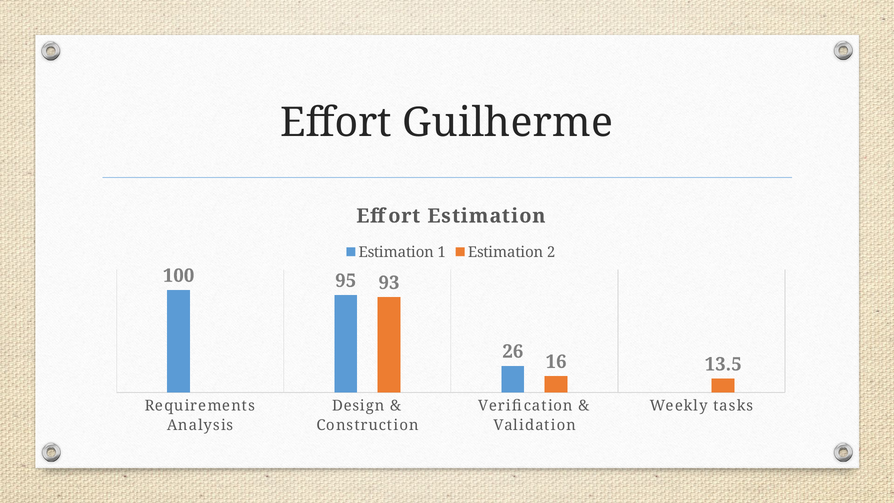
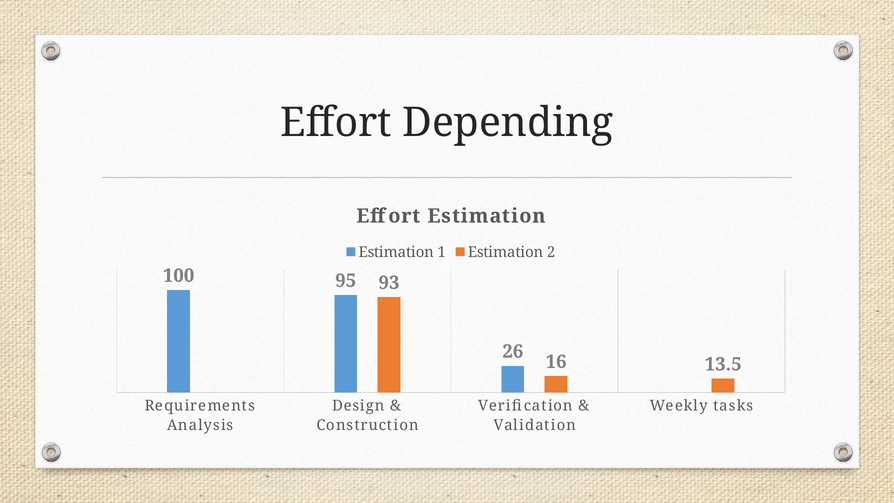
Guilherme: Guilherme -> Depending (508, 123)
